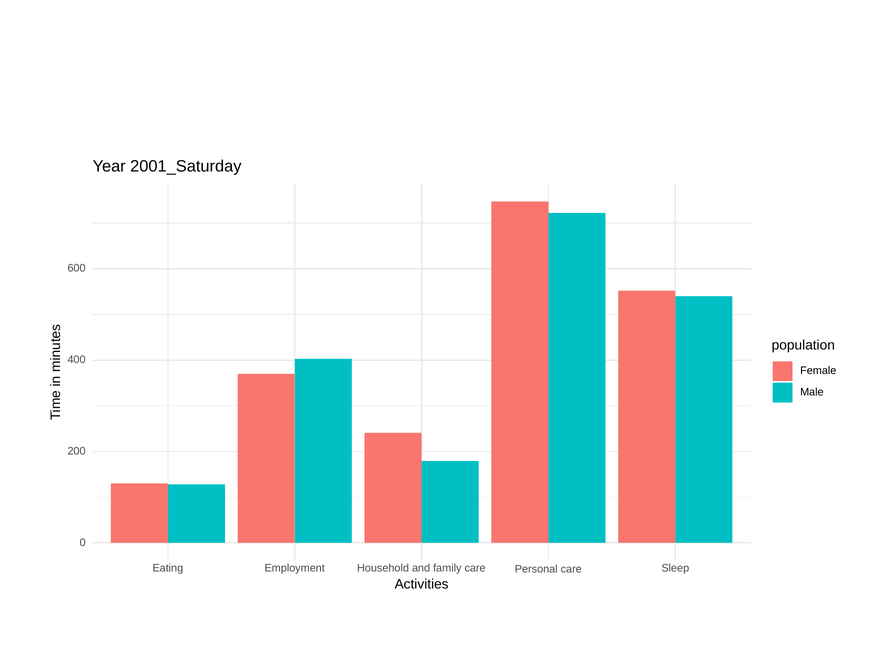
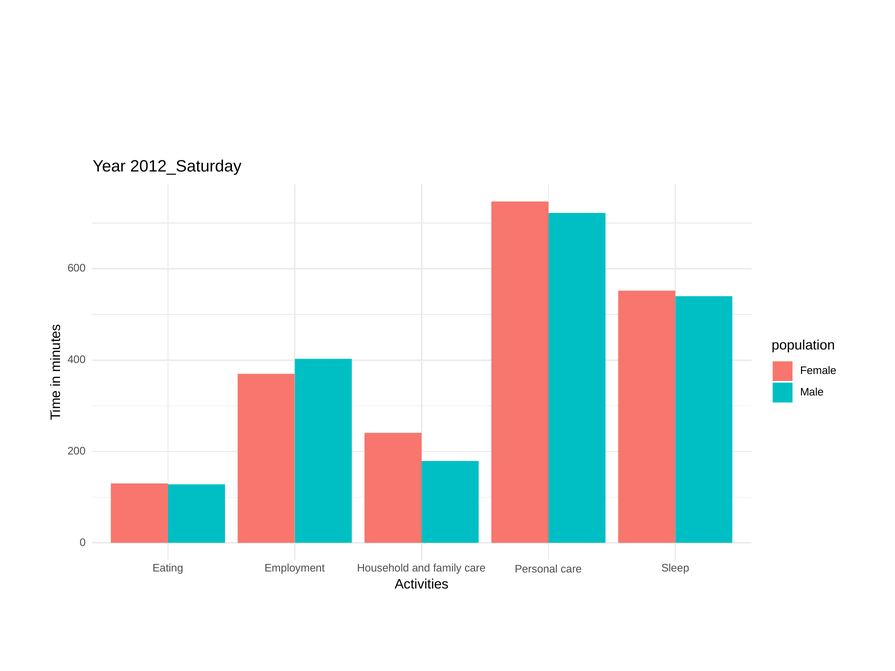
2001_Saturday: 2001_Saturday -> 2012_Saturday (186, 167)
